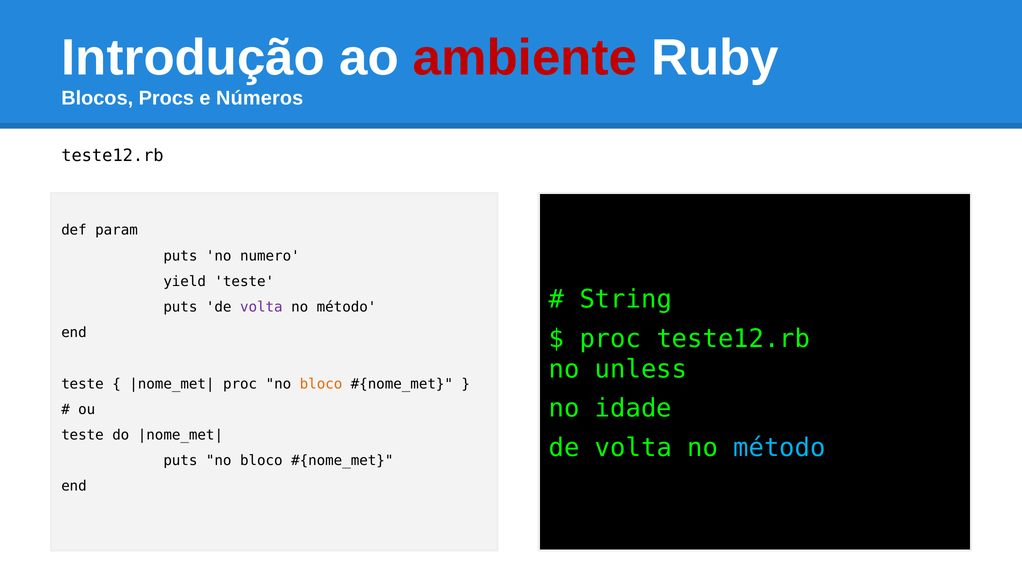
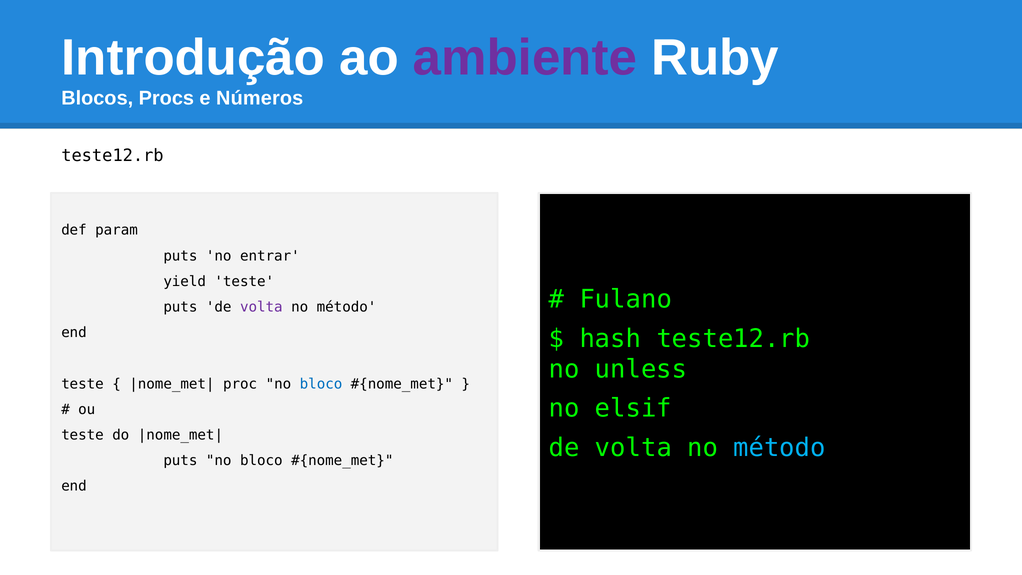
ambiente colour: red -> purple (525, 58)
numero: numero -> entrar (270, 256)
String: String -> Fulano (626, 299)
proc: proc -> hash (610, 339)
bloco colour: orange -> blue (321, 384)
idade: idade -> elsif (633, 408)
